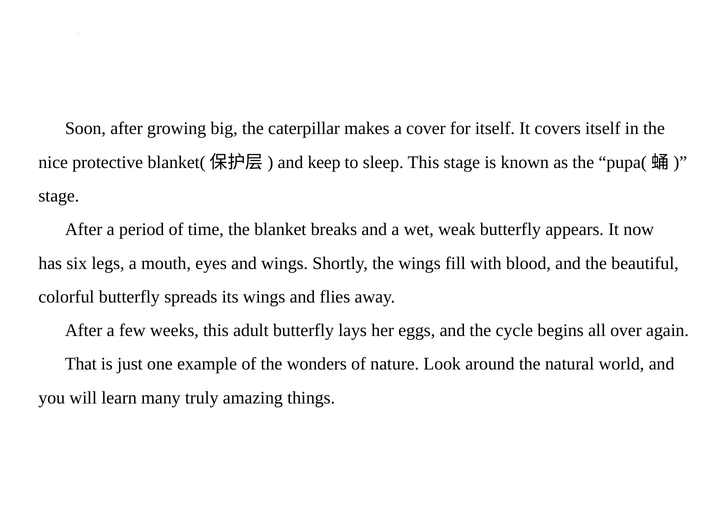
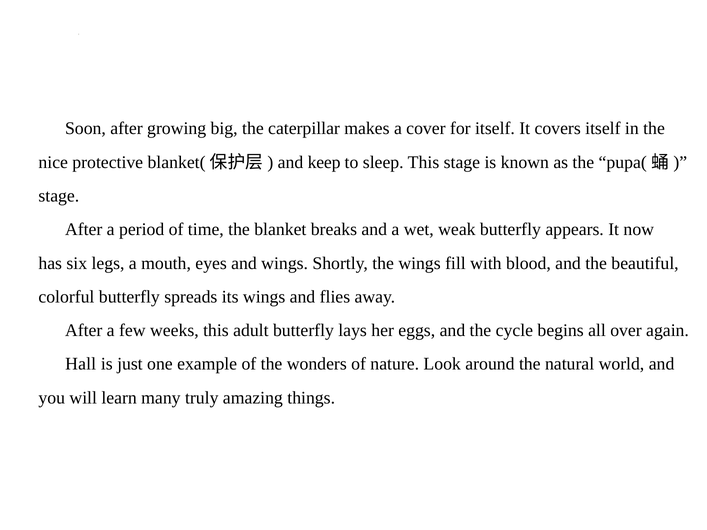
That: That -> Hall (81, 364)
